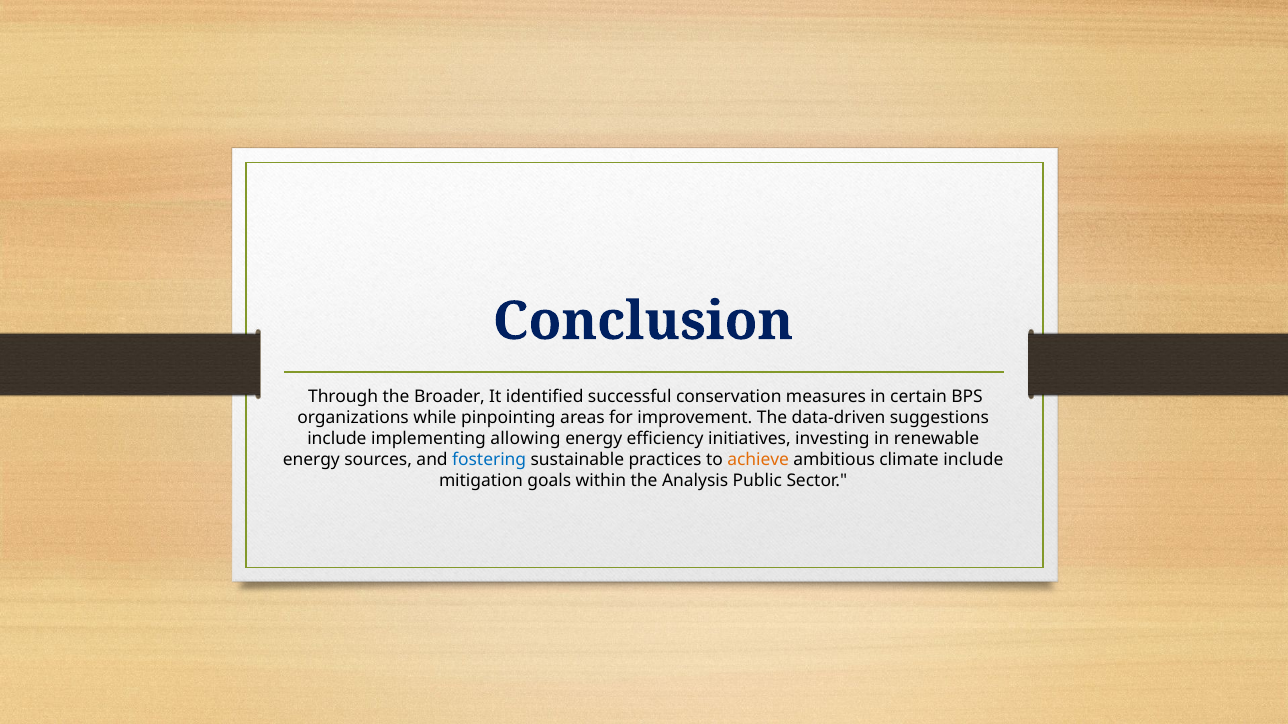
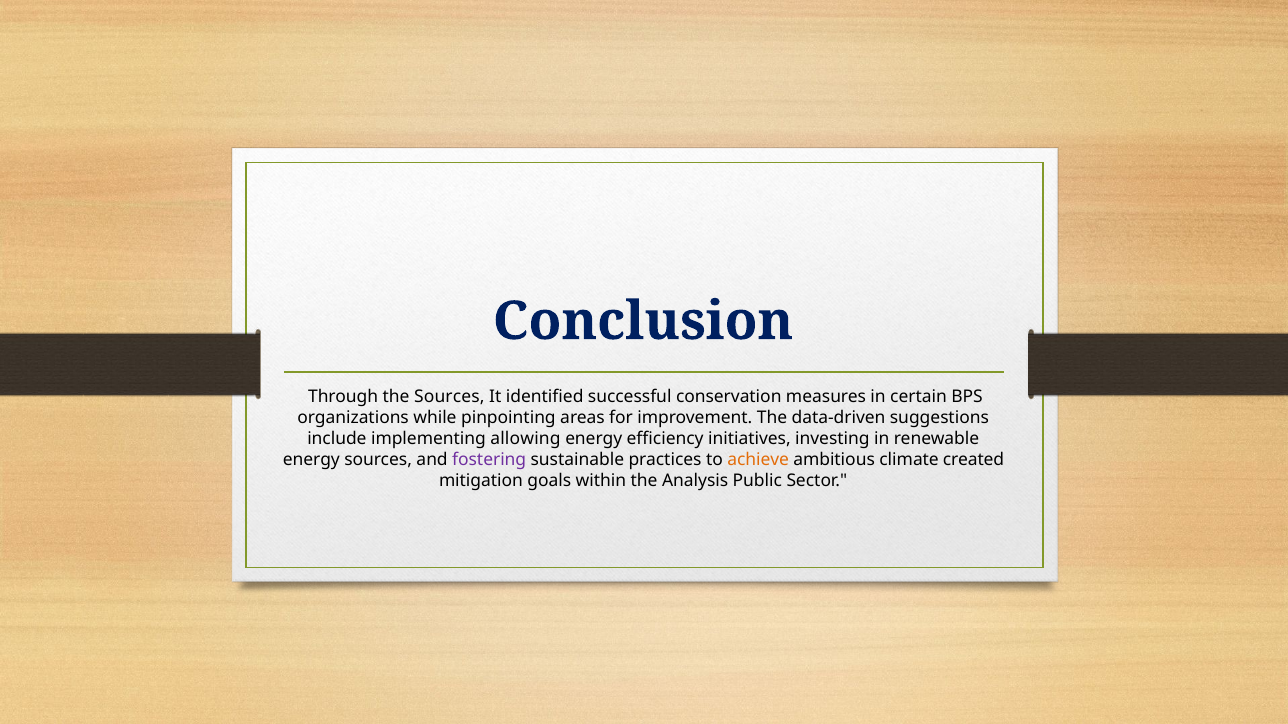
the Broader: Broader -> Sources (449, 397)
fostering colour: blue -> purple (489, 460)
climate include: include -> created (974, 460)
